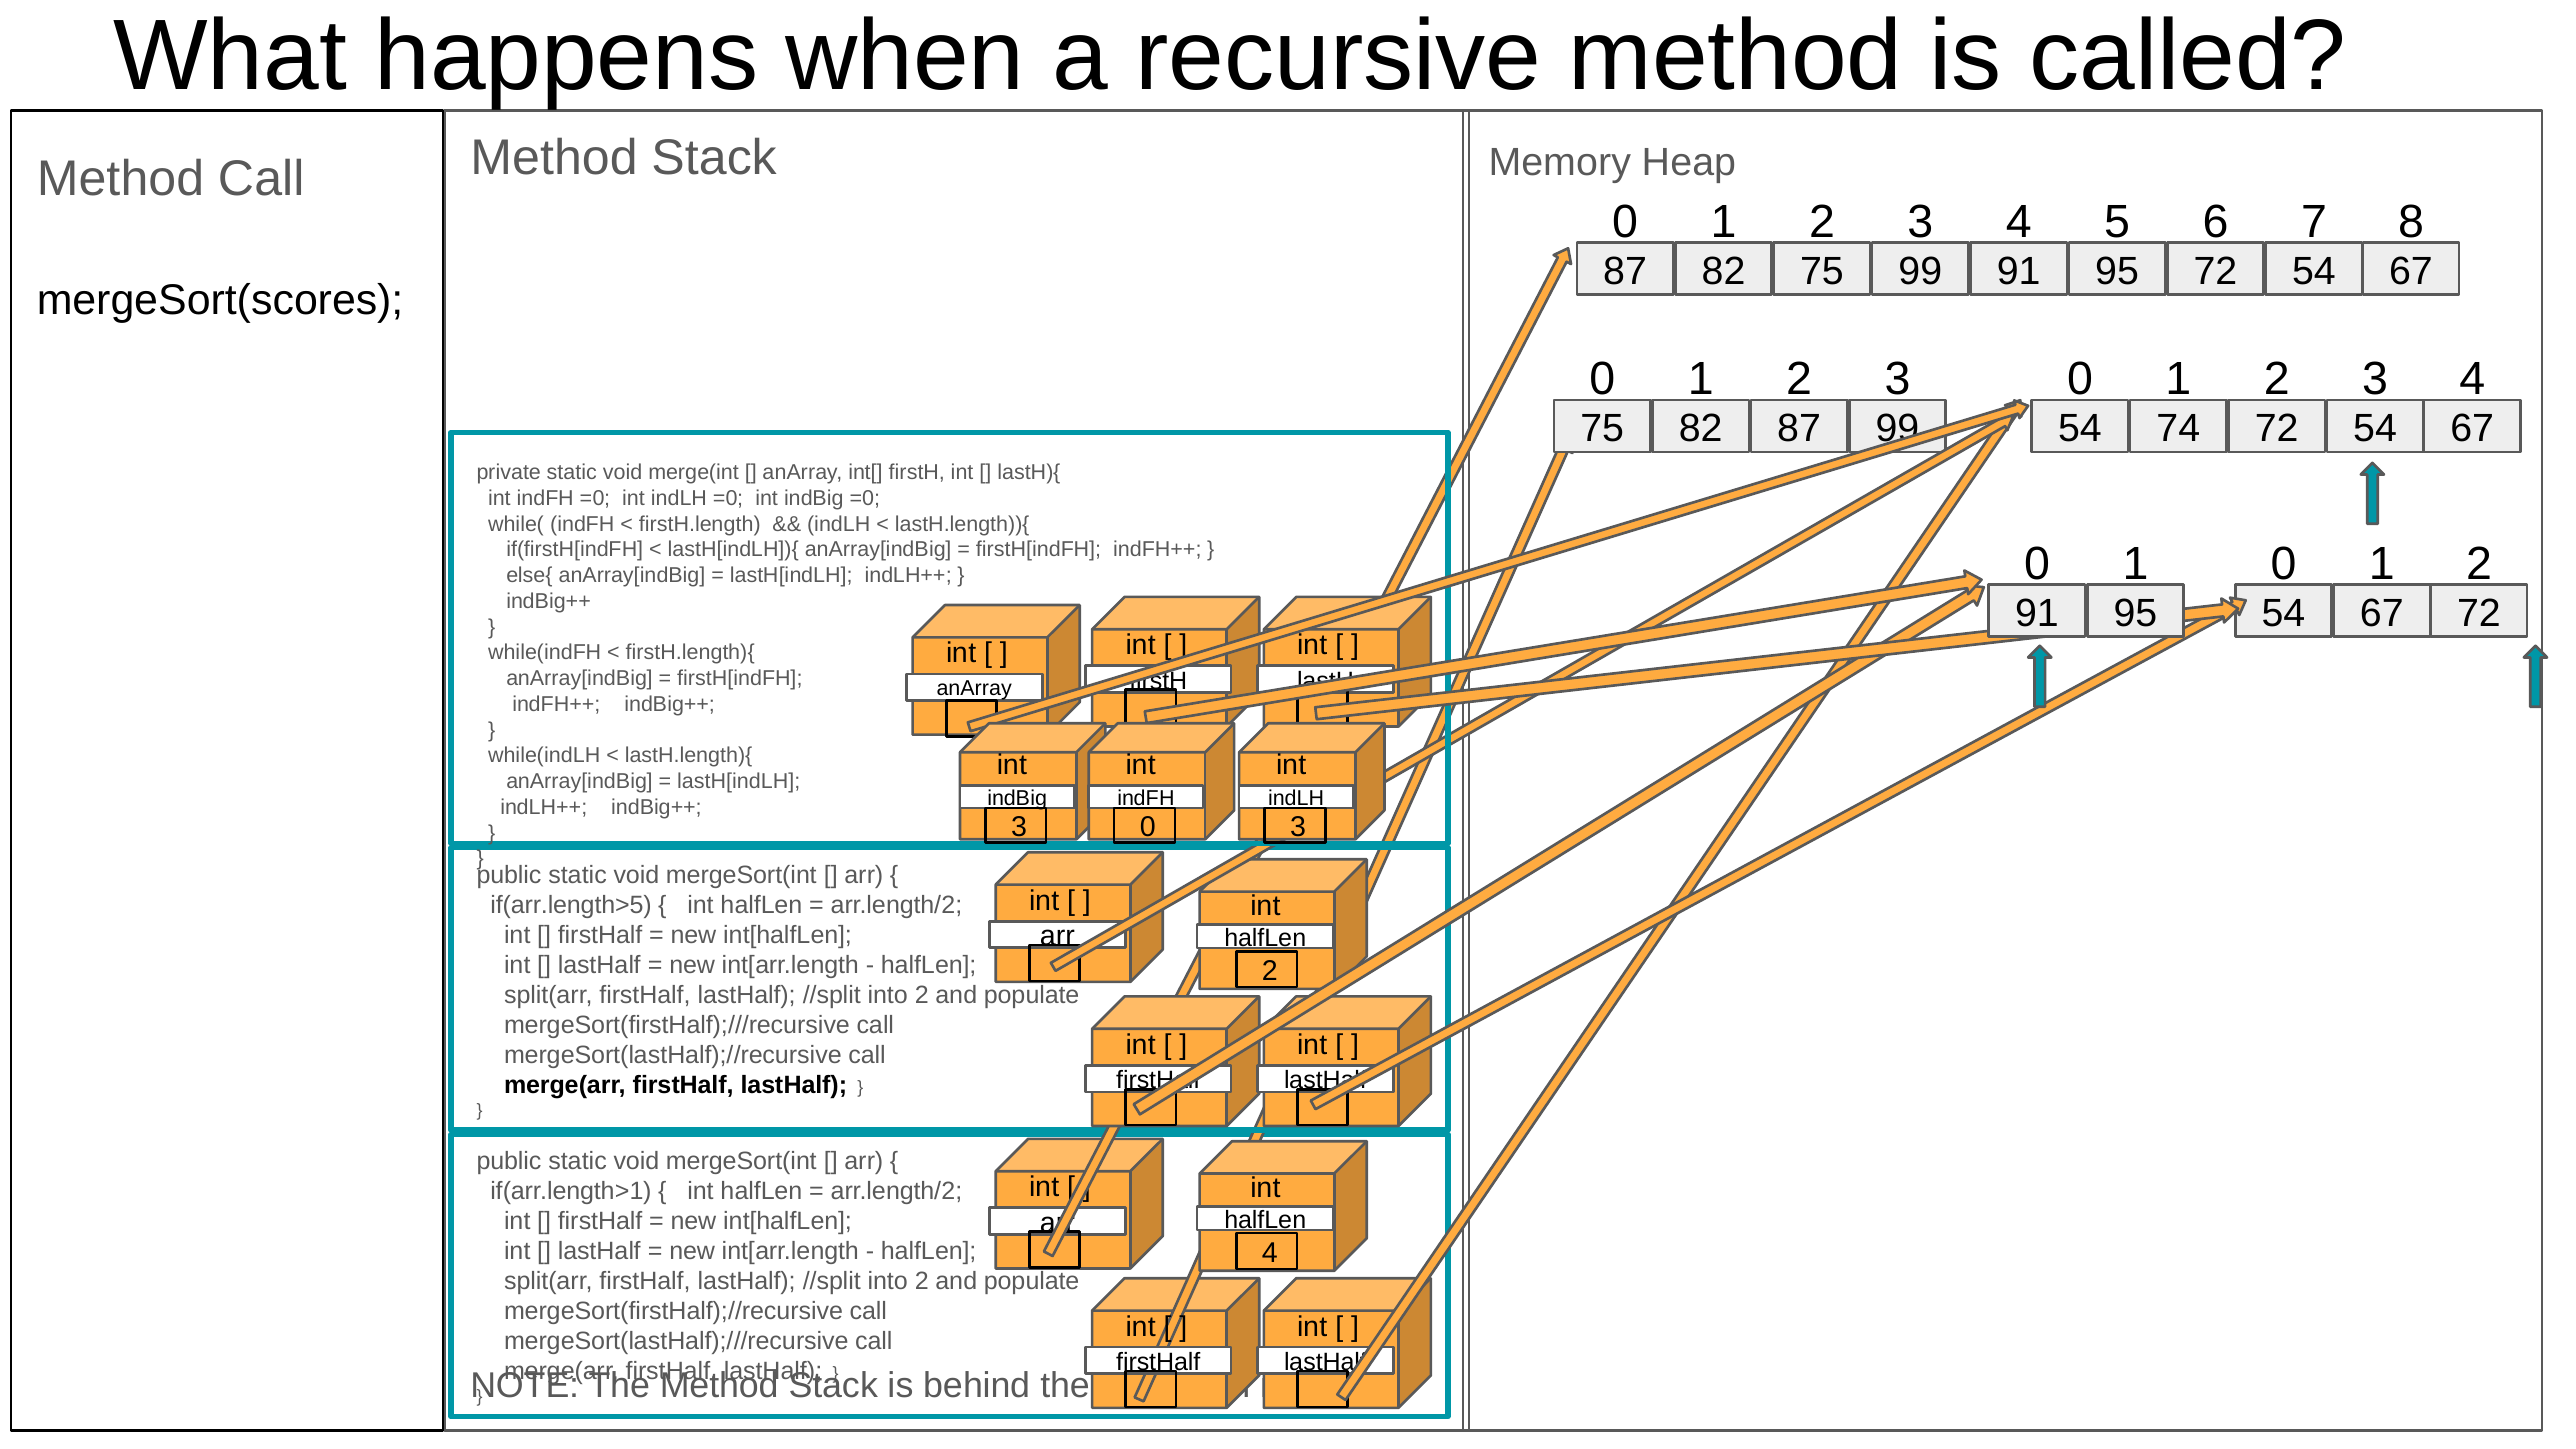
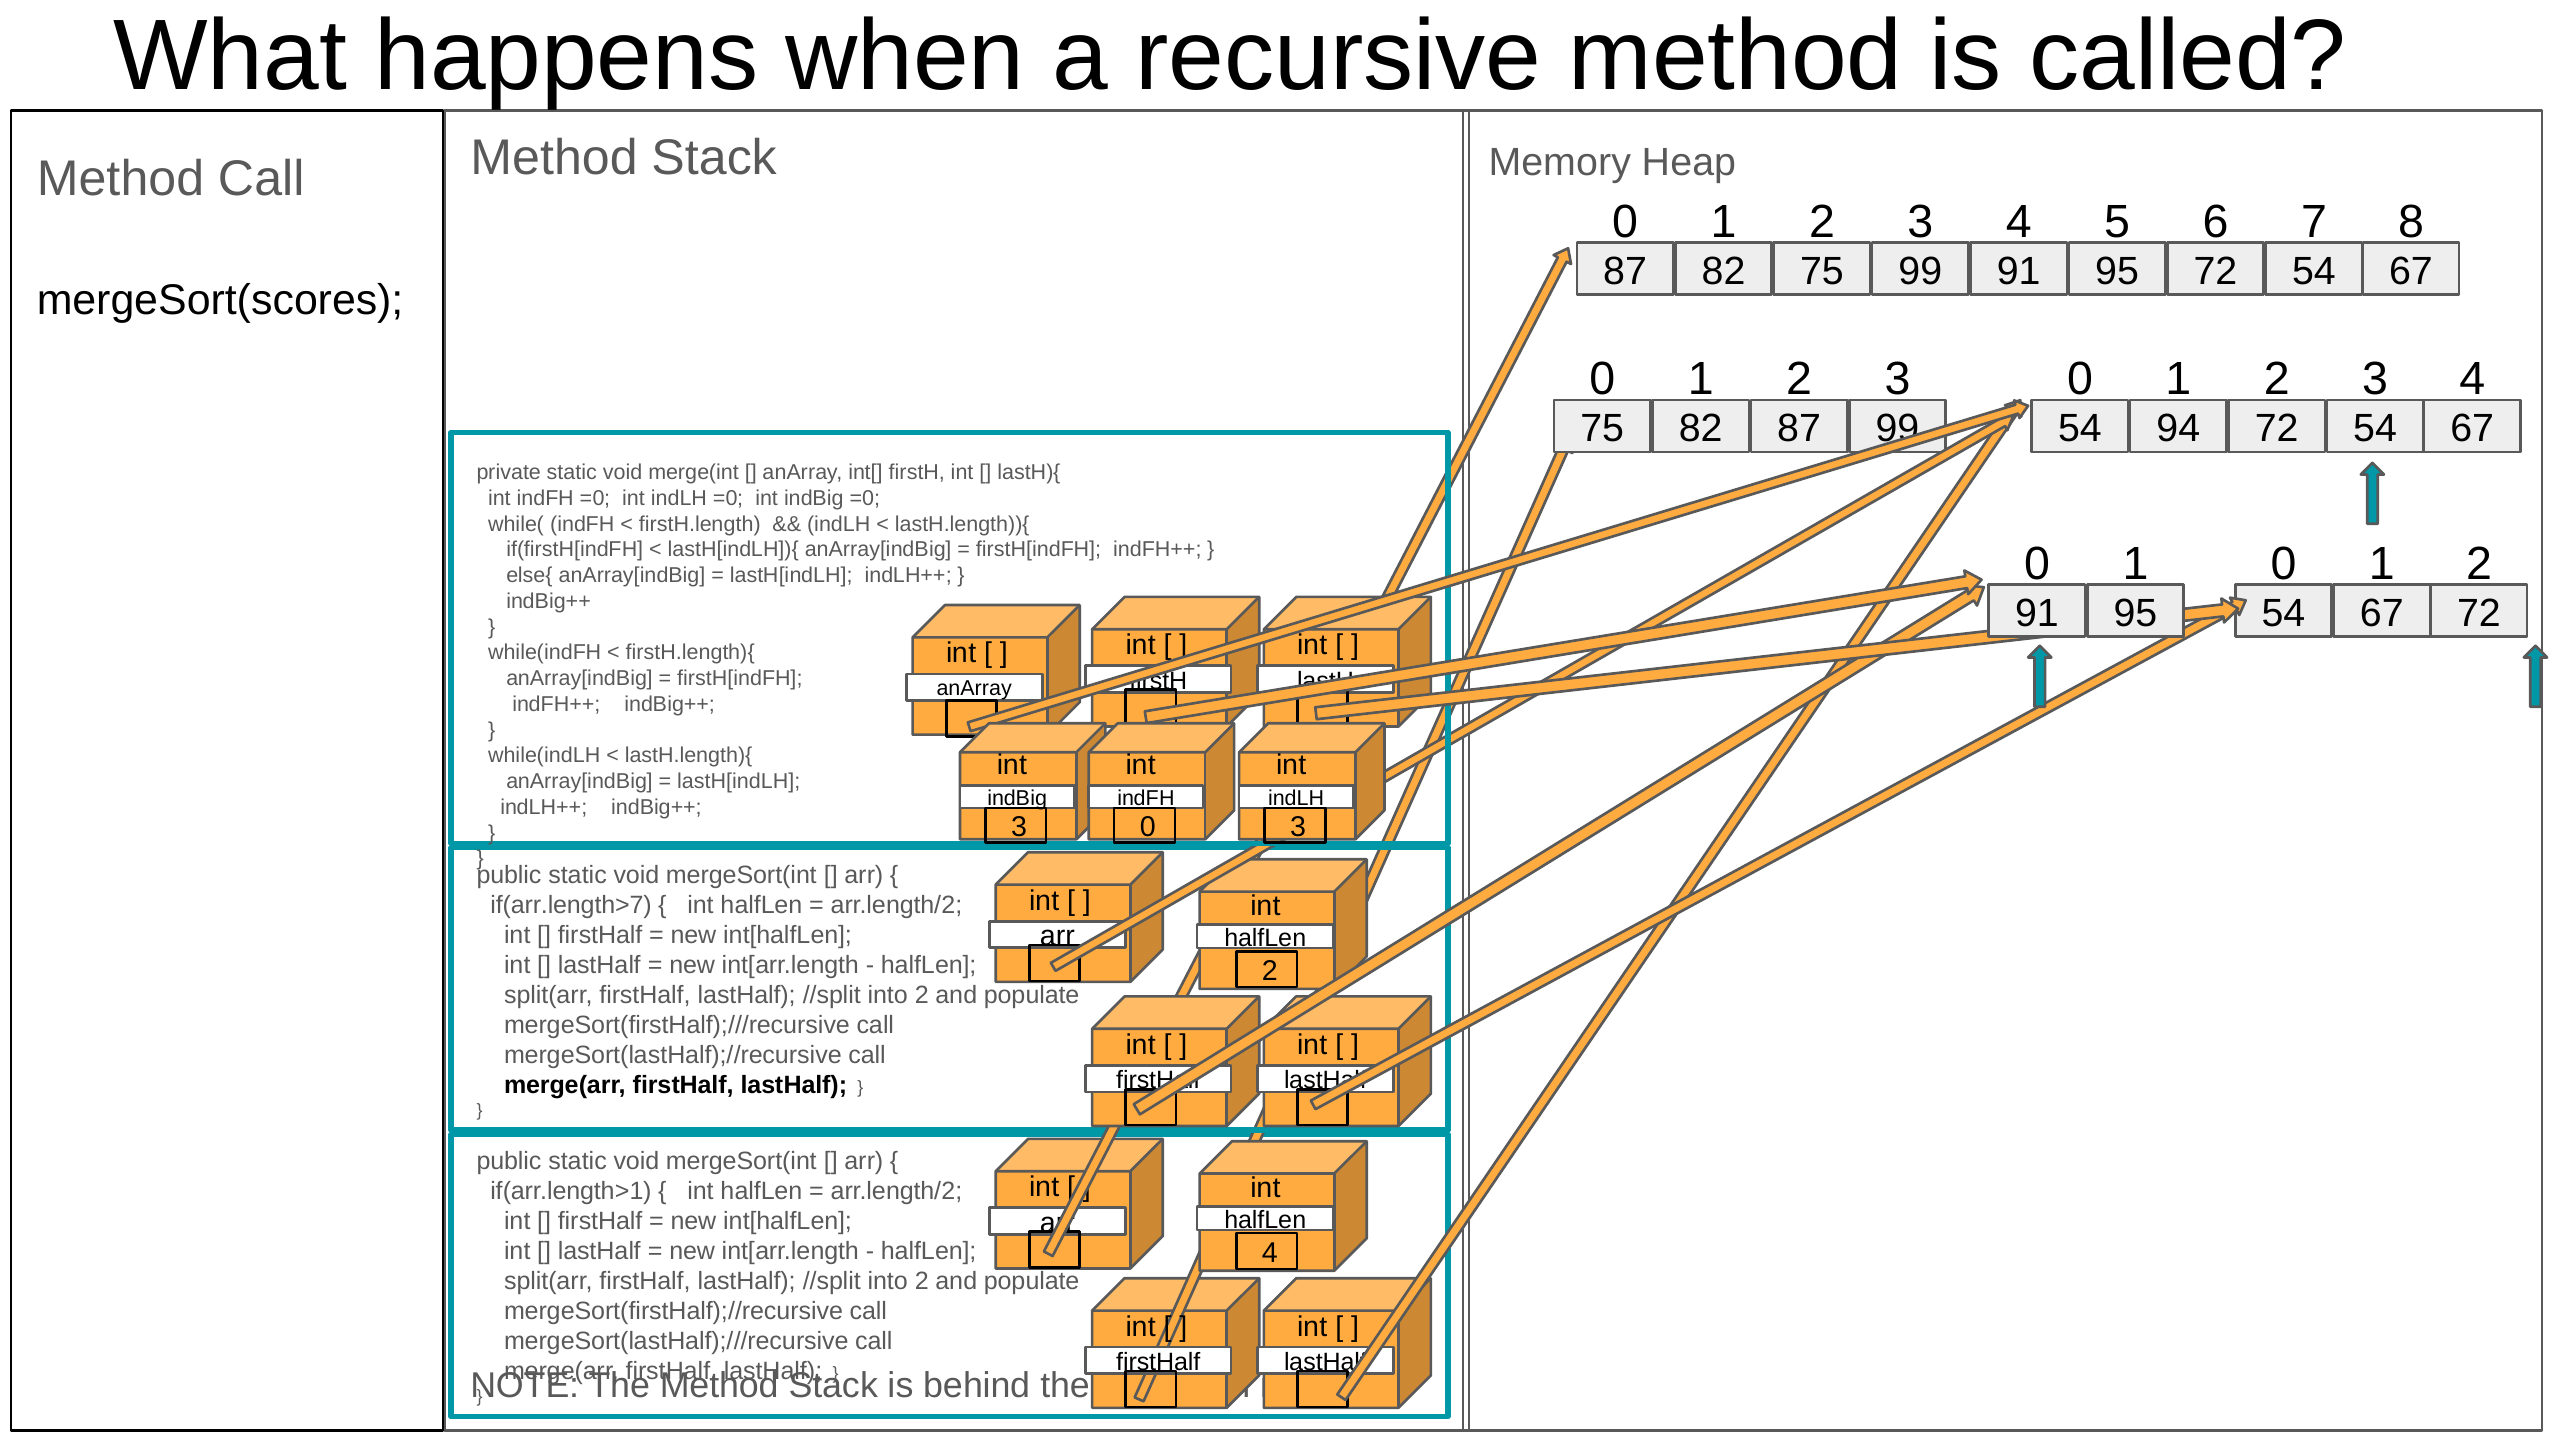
74: 74 -> 94 (2178, 429)
if(arr.length>5: if(arr.length>5 -> if(arr.length>7 (571, 905)
